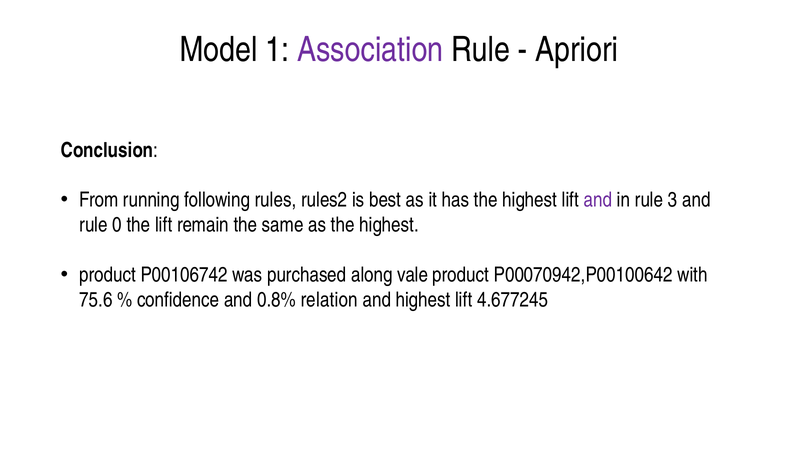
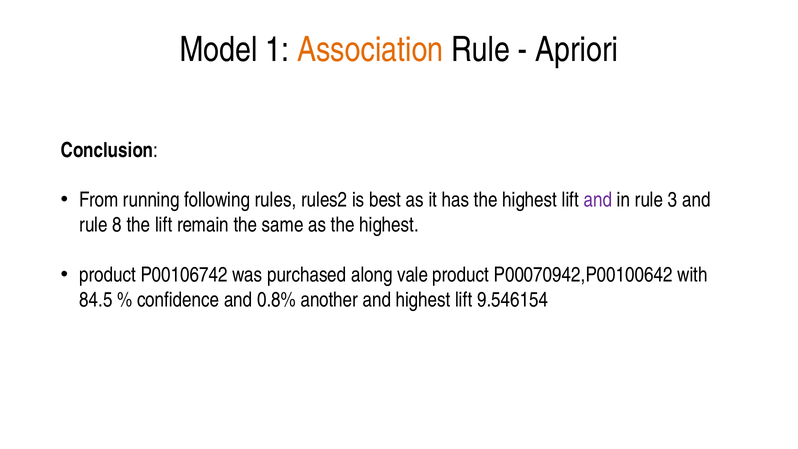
Association colour: purple -> orange (370, 50)
0: 0 -> 8 (117, 225)
75.6: 75.6 -> 84.5 (96, 300)
relation: relation -> another (329, 300)
4.677245: 4.677245 -> 9.546154 (513, 300)
